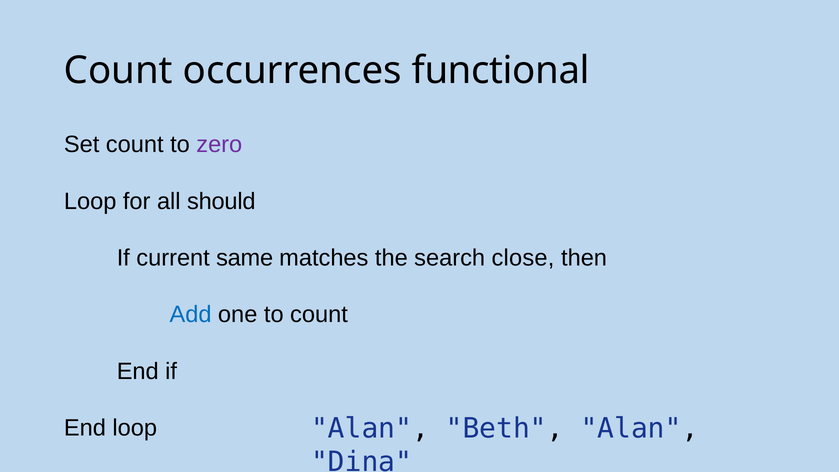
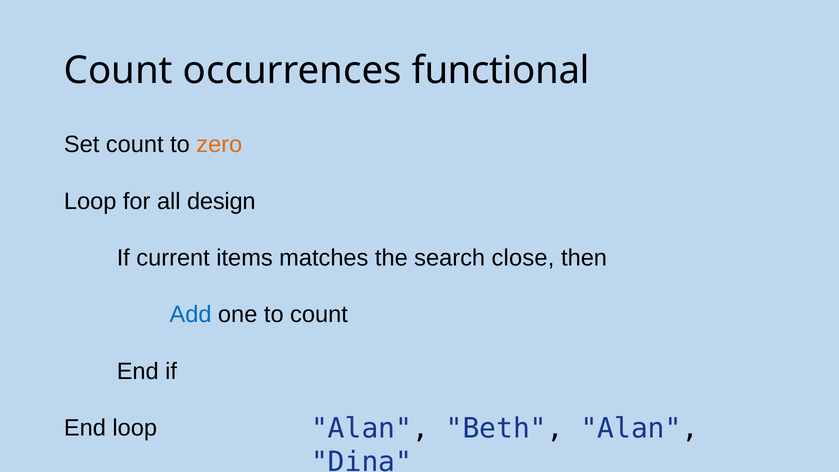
zero colour: purple -> orange (219, 145)
should: should -> design (221, 201)
same: same -> items (245, 258)
